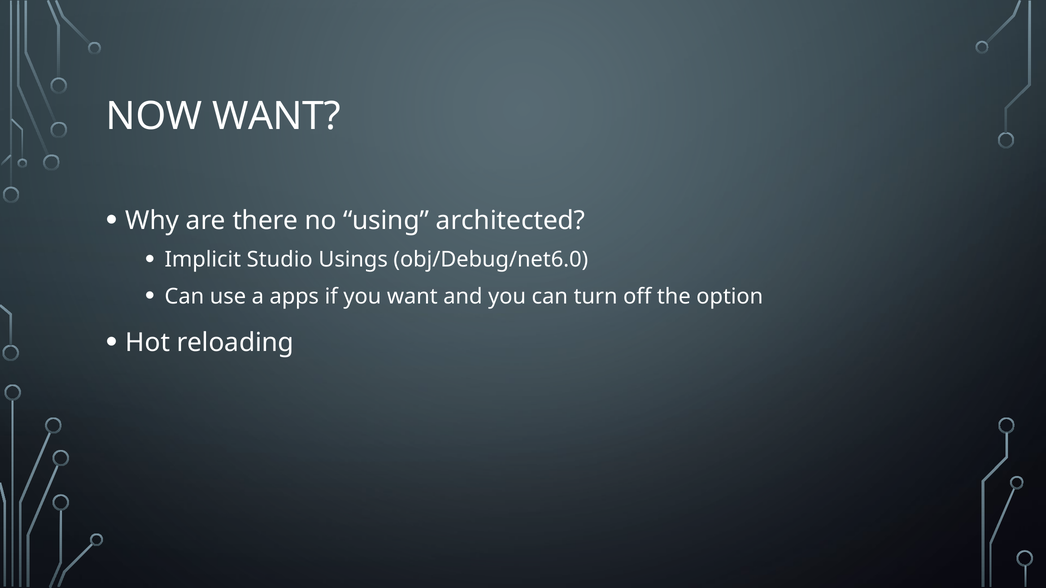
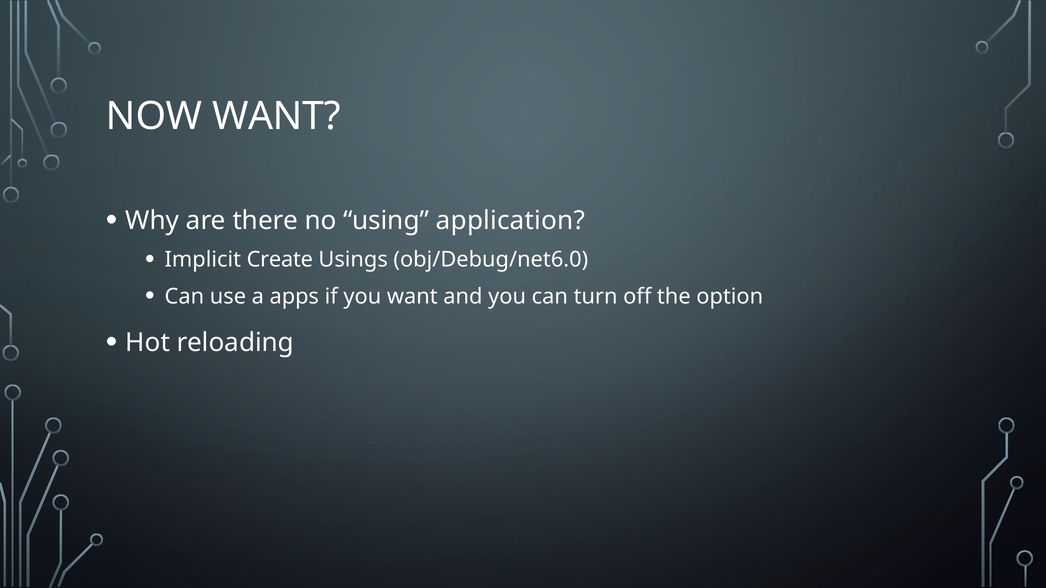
architected: architected -> application (510, 221)
Studio: Studio -> Create (280, 260)
